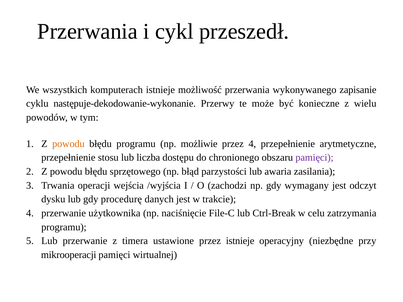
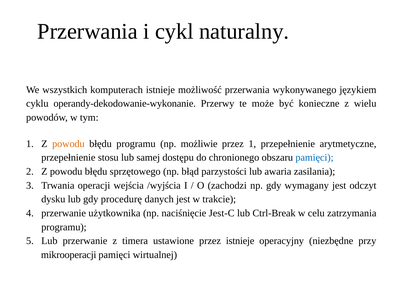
przeszedł: przeszedł -> naturalny (244, 32)
zapisanie: zapisanie -> językiem (358, 90)
następuje-dekodowanie-wykonanie: następuje-dekodowanie-wykonanie -> operandy-dekodowanie-wykonanie (125, 104)
przez 4: 4 -> 1 (252, 144)
liczba: liczba -> samej (148, 158)
pamięci colour: purple -> blue (314, 158)
File-C: File-C -> Jest-C (222, 213)
